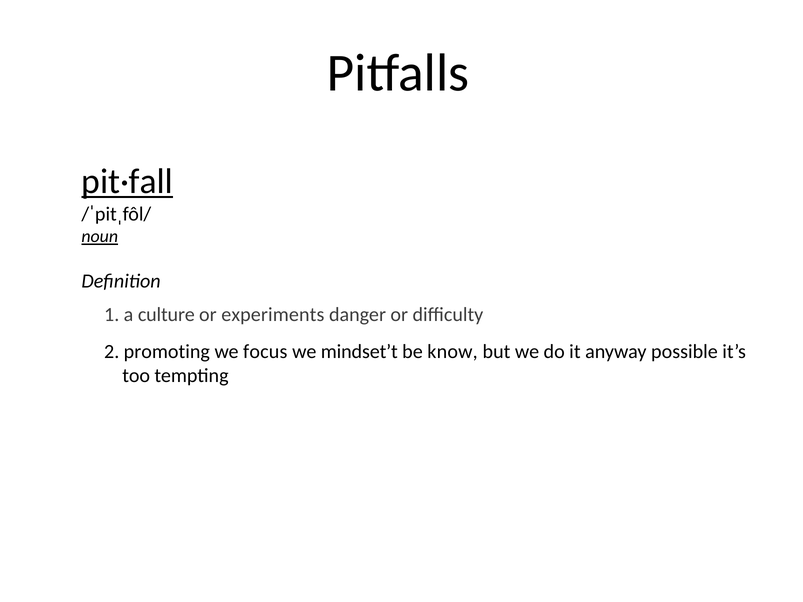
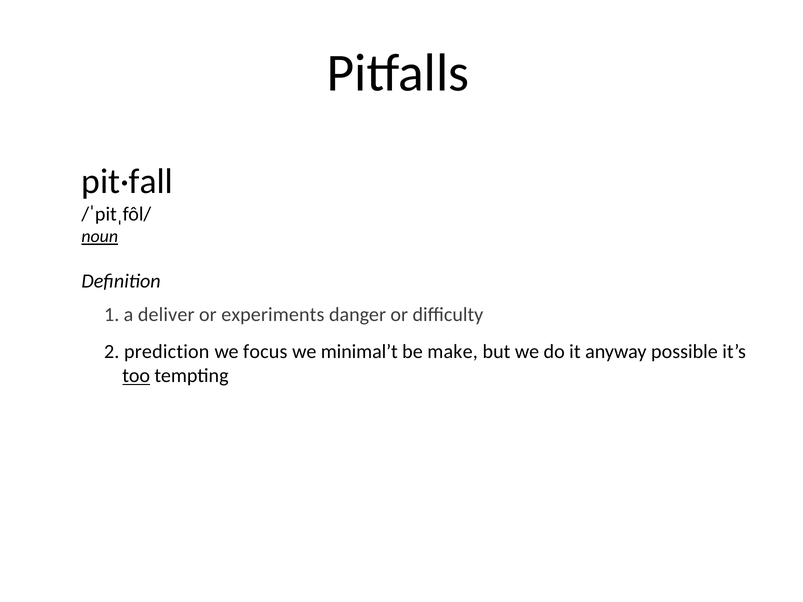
pit·fall underline: present -> none (127, 182)
culture: culture -> deliver (166, 315)
promoting: promoting -> prediction (167, 352)
mindset’t: mindset’t -> minimal’t (359, 352)
know: know -> make (453, 352)
too underline: none -> present (136, 376)
